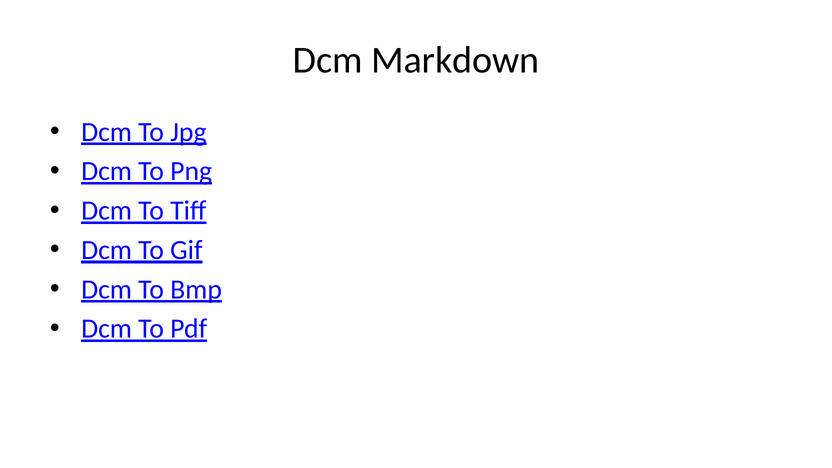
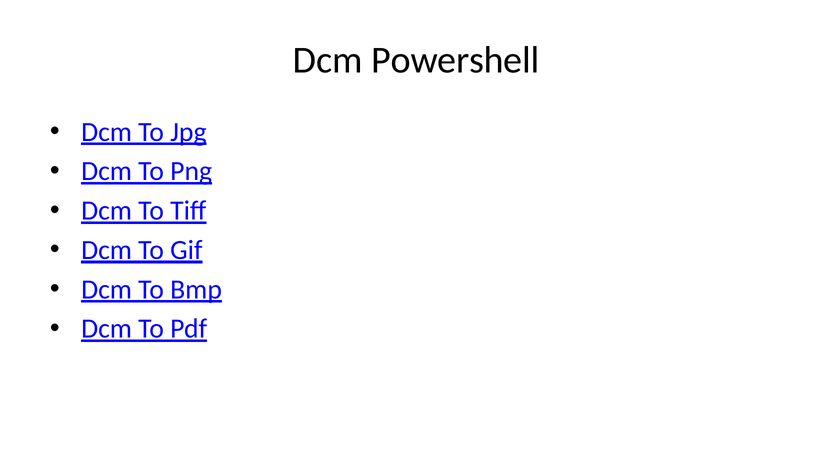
Markdown: Markdown -> Powershell (455, 60)
